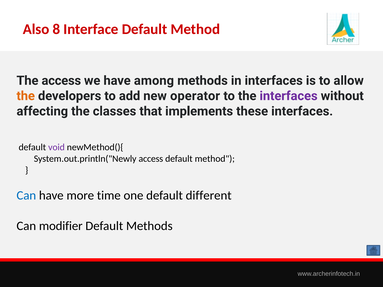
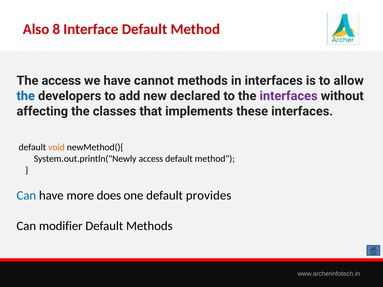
among: among -> cannot (154, 81)
the colour: orange -> blue (26, 96)
operator: operator -> declared (195, 96)
void colour: purple -> orange (56, 147)
time: time -> does (109, 196)
different: different -> provides (209, 196)
